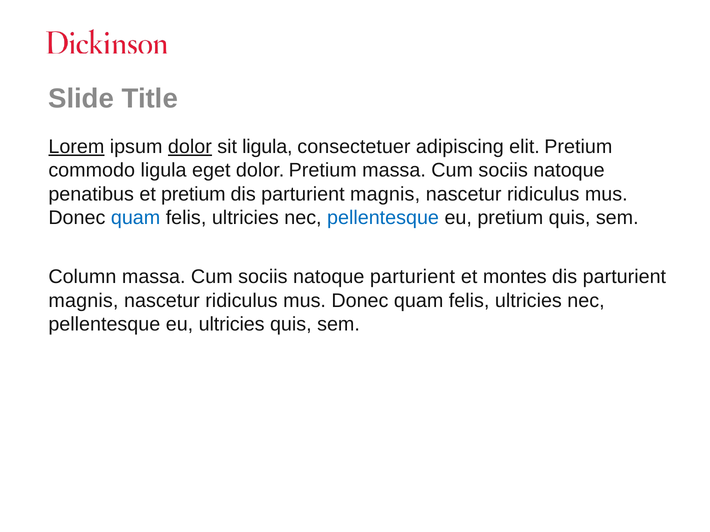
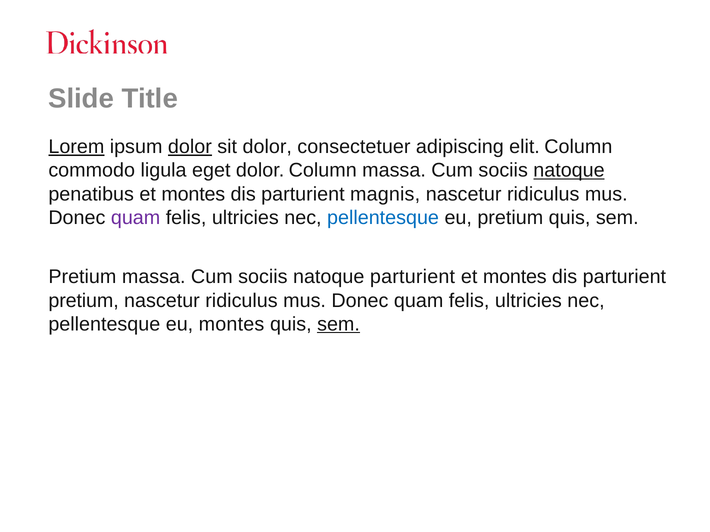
sit ligula: ligula -> dolor (267, 147)
elit Pretium: Pretium -> Column (578, 147)
dolor Pretium: Pretium -> Column (323, 171)
natoque underline: none -> present (569, 171)
penatibus et pretium: pretium -> montes (193, 194)
quam colour: blue -> purple (136, 218)
Column: Column -> Pretium (82, 277)
magnis: magnis -> pretium (84, 301)
eu ultricies: ultricies -> montes (232, 324)
sem underline: none -> present (339, 324)
